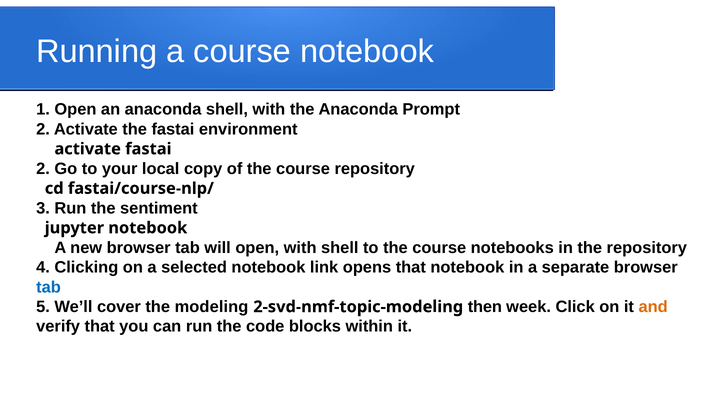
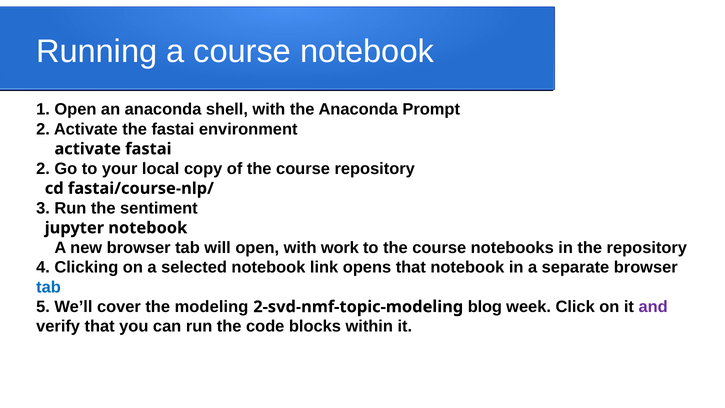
with shell: shell -> work (340, 248)
then: then -> blog (485, 307)
and colour: orange -> purple (653, 307)
